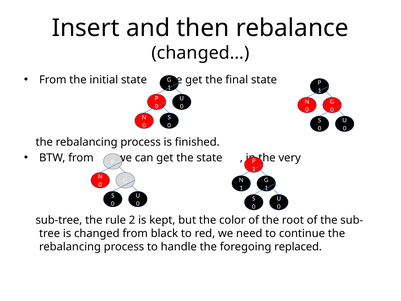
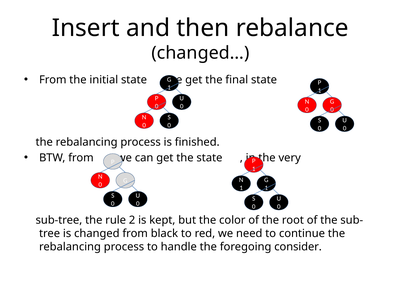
replaced: replaced -> consider (298, 247)
